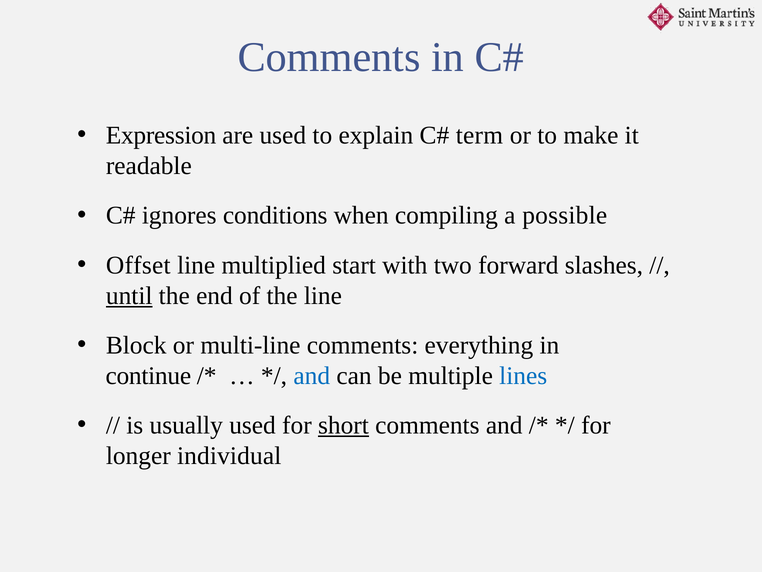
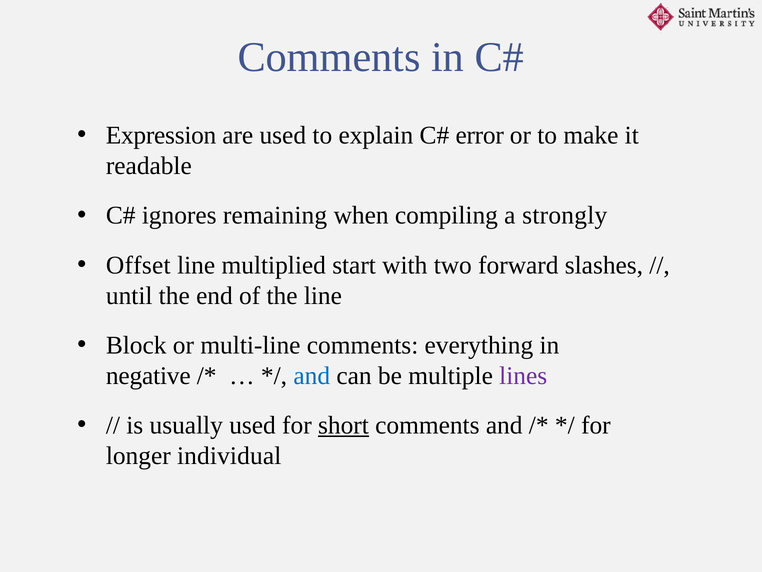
term: term -> error (480, 135)
conditions: conditions -> remaining (275, 215)
possible: possible -> strongly (565, 215)
until underline: present -> none (129, 295)
continue: continue -> negative (148, 375)
lines colour: blue -> purple (523, 375)
